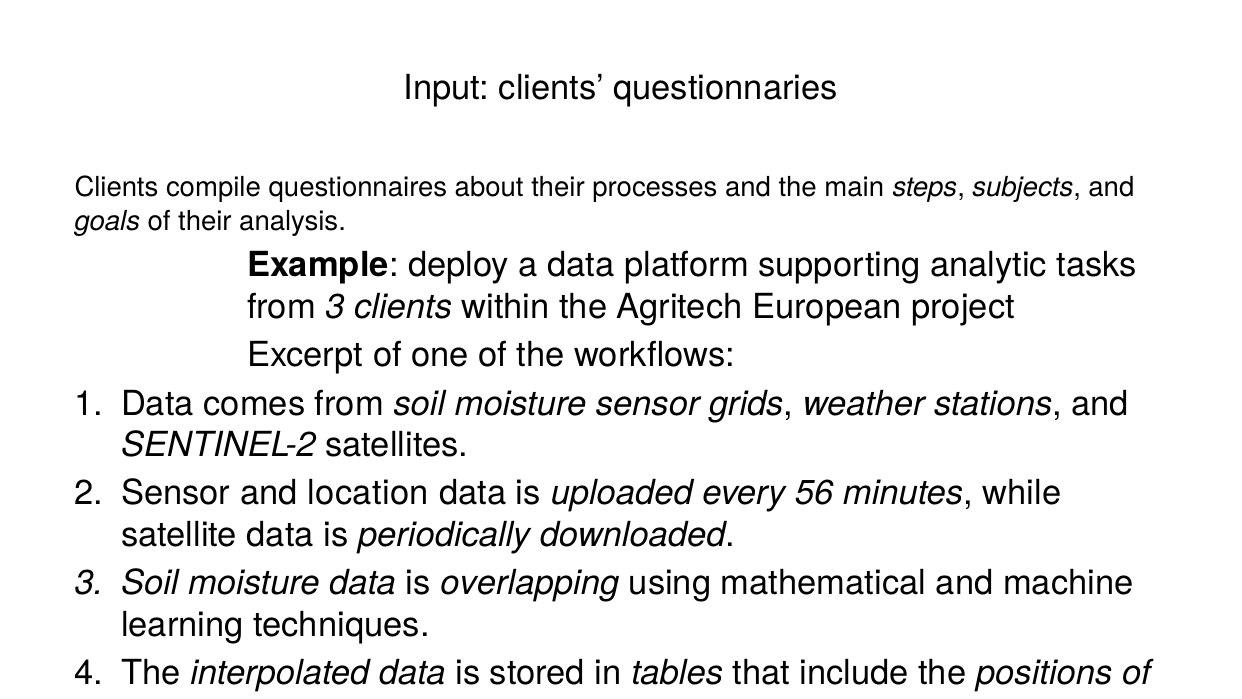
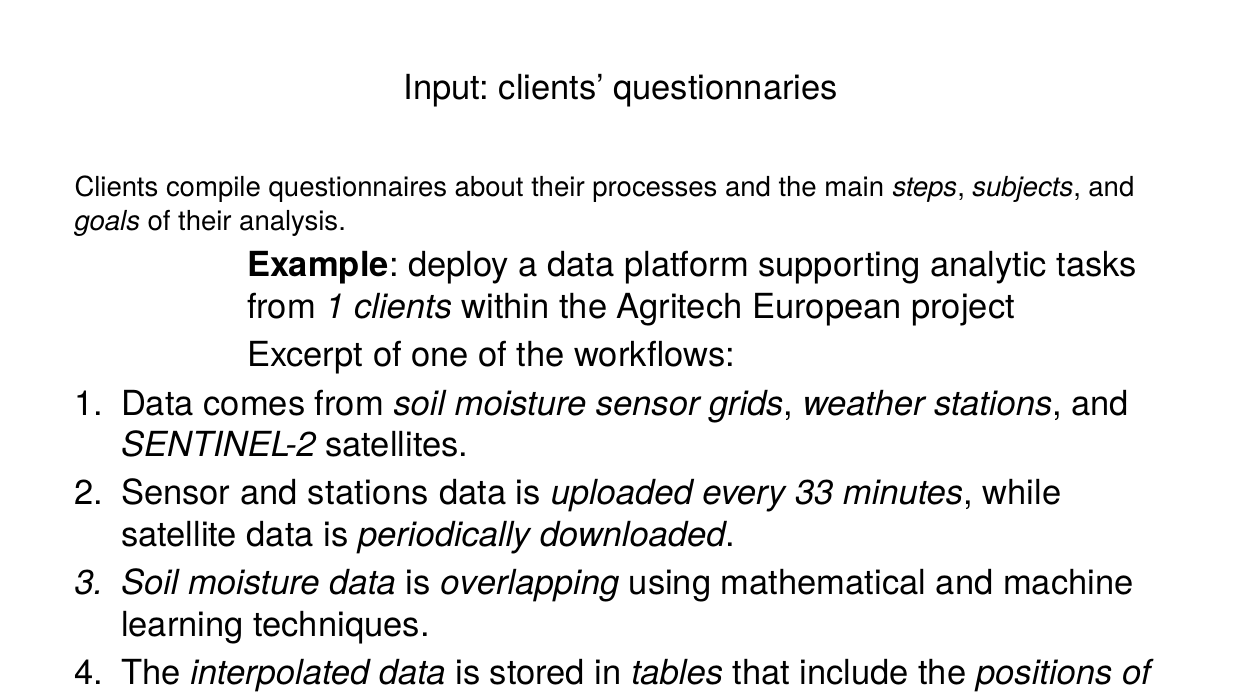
from 3: 3 -> 1 (335, 307)
and location: location -> stations (368, 493)
56: 56 -> 33 (814, 493)
